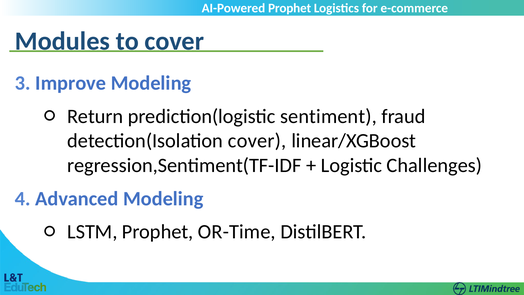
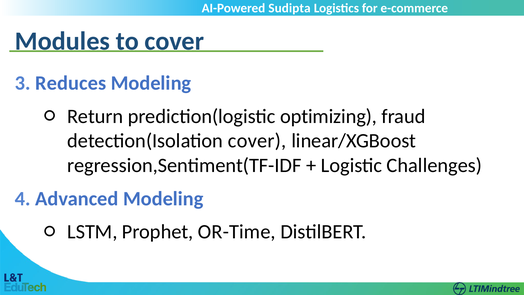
AI-Powered Prophet: Prophet -> Sudipta (289, 8)
Improve: Improve -> Reduces (71, 83)
sentiment: sentiment -> optimizing (329, 116)
